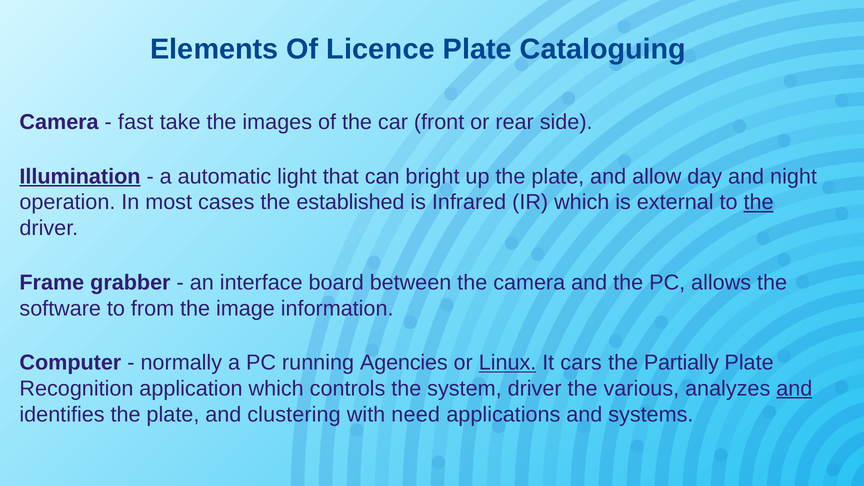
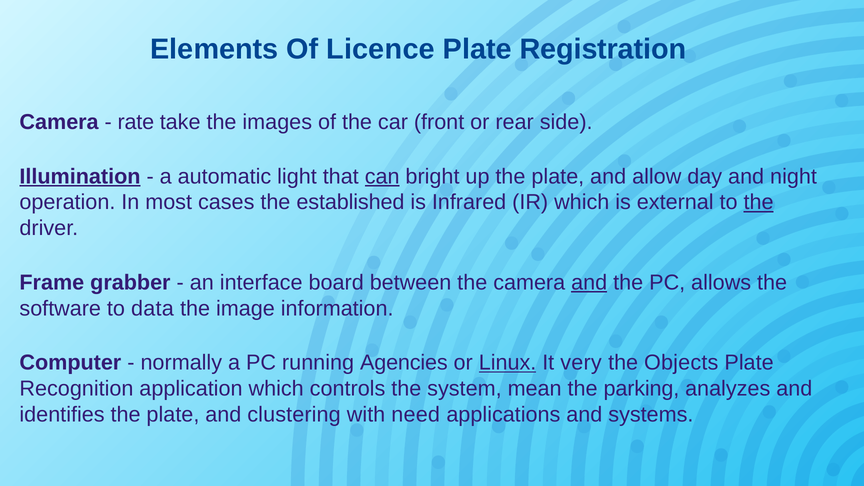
Cataloguing: Cataloguing -> Registration (603, 49)
fast: fast -> rate (136, 122)
can underline: none -> present (382, 176)
and underline: none -> present (589, 283)
from: from -> data (152, 308)
cars: cars -> very (581, 363)
Partially: Partially -> Objects (681, 363)
system driver: driver -> mean (535, 389)
various: various -> parking (641, 389)
and underline: present -> none (794, 389)
